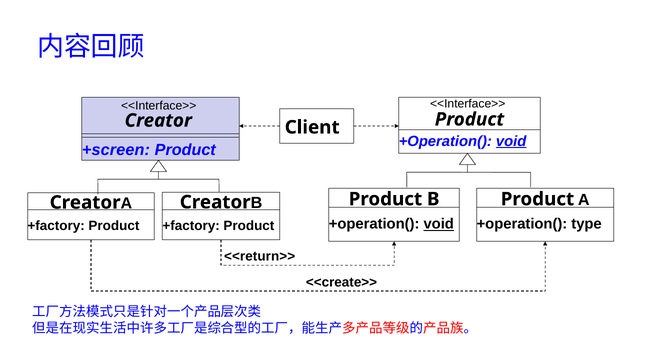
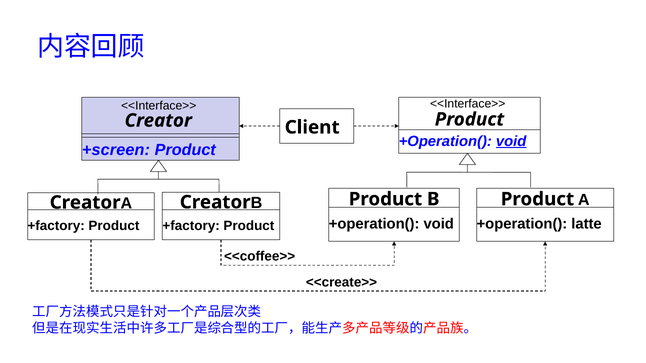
void underline: present -> none (439, 224)
type: type -> latte (587, 224)
<<return>>: <<return>> -> <<coffee>> (260, 257)
